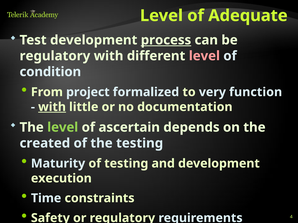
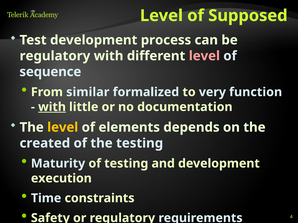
Adequate: Adequate -> Supposed (248, 16)
process underline: present -> none (166, 40)
condition: condition -> sequence (50, 72)
project: project -> similar (88, 92)
level colour: light green -> yellow (63, 128)
ascertain: ascertain -> elements (129, 128)
